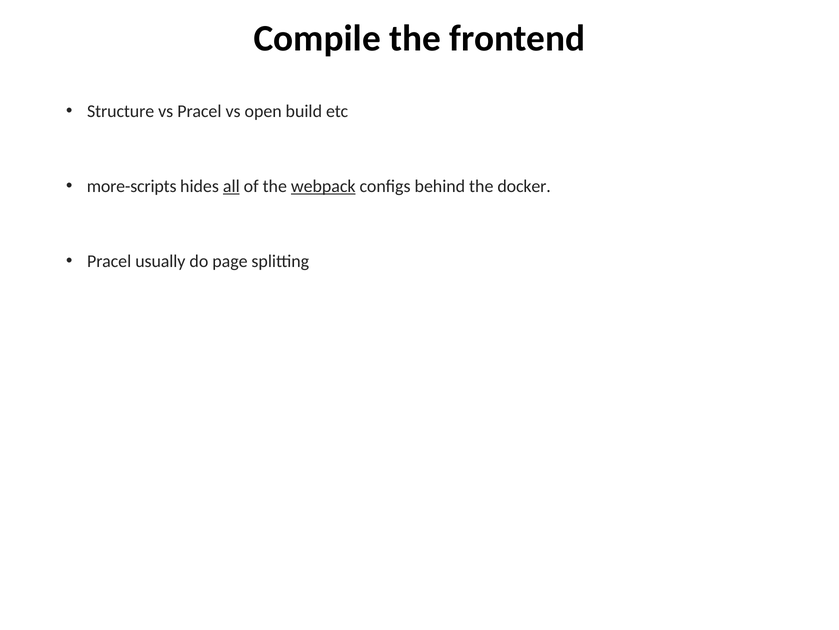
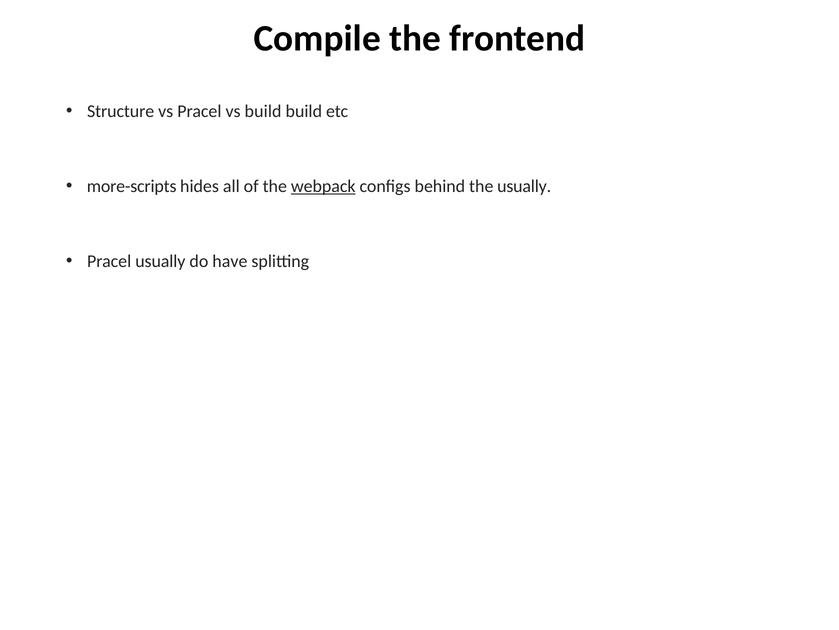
vs open: open -> build (263, 111)
all underline: present -> none (231, 186)
the docker: docker -> usually (524, 186)
page: page -> have (230, 261)
